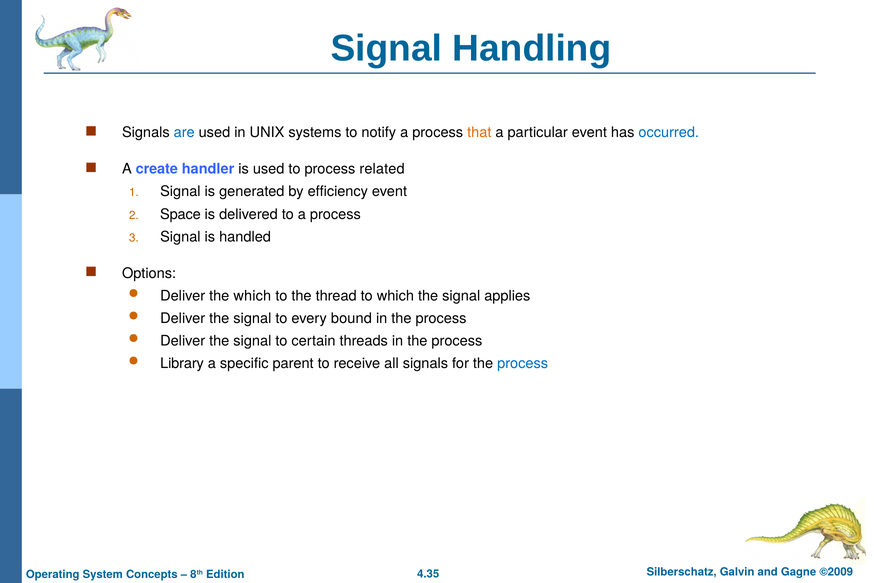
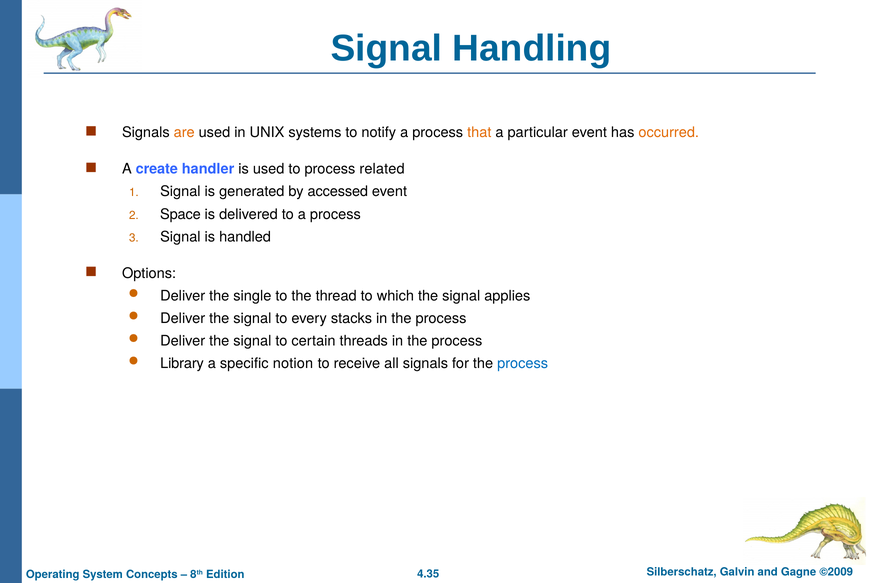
are colour: blue -> orange (184, 133)
occurred colour: blue -> orange (669, 133)
efficiency: efficiency -> accessed (338, 192)
the which: which -> single (252, 296)
bound: bound -> stacks (351, 318)
parent: parent -> notion (293, 363)
